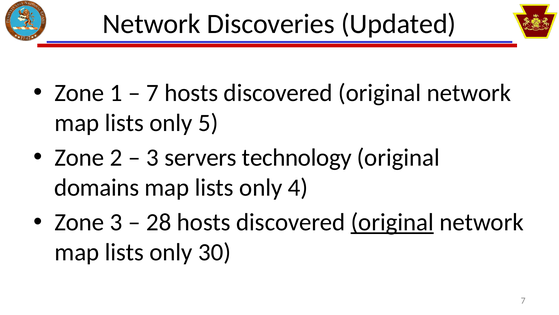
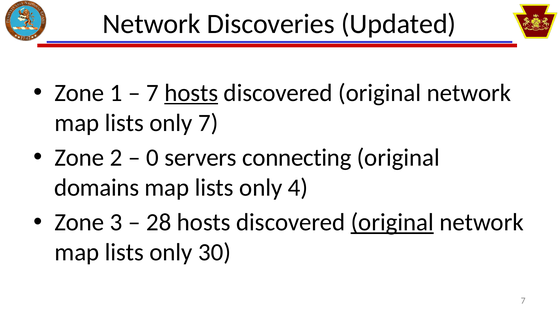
hosts underline: none -> present (191, 93)
only 5: 5 -> 7 (208, 123)
3: 3 -> 0 (152, 157)
technology: technology -> connecting (297, 157)
